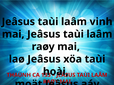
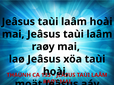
laâm vinh: vinh -> hoài (101, 22)
